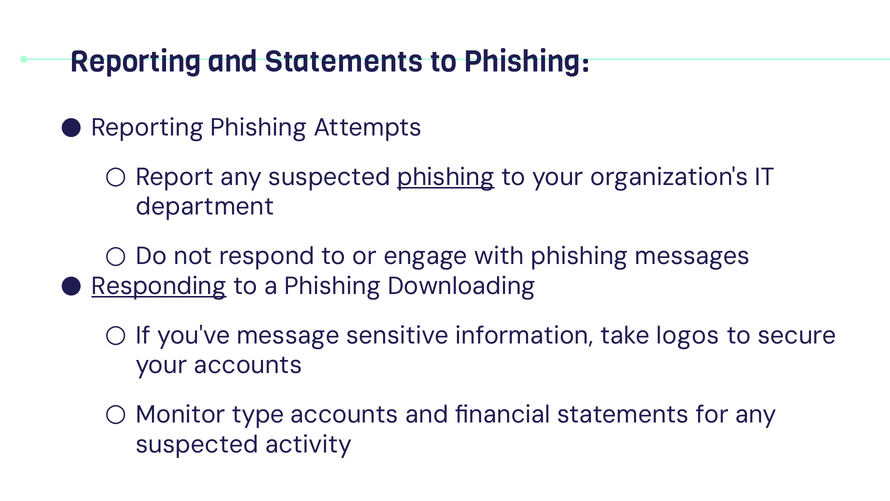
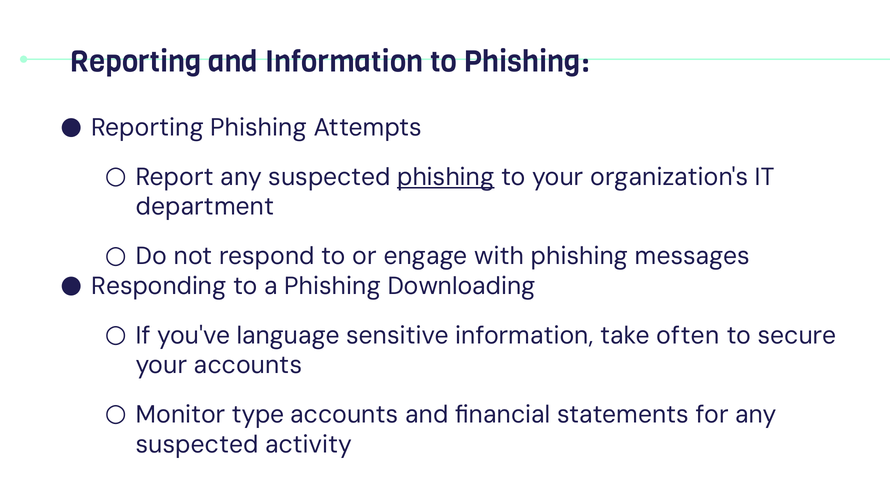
and Statements: Statements -> Information (344, 62)
Responding underline: present -> none (159, 286)
message: message -> language (288, 335)
logos: logos -> often (688, 335)
